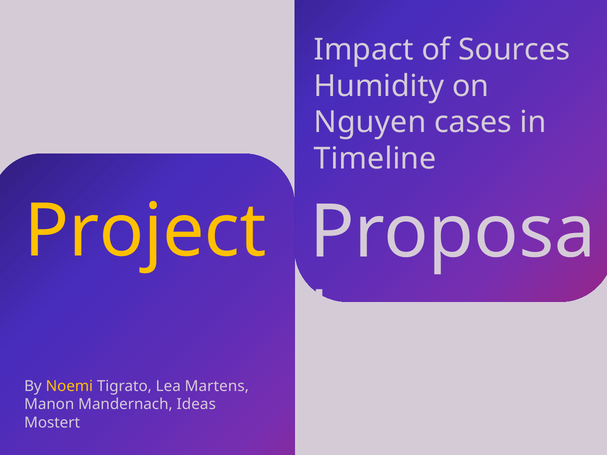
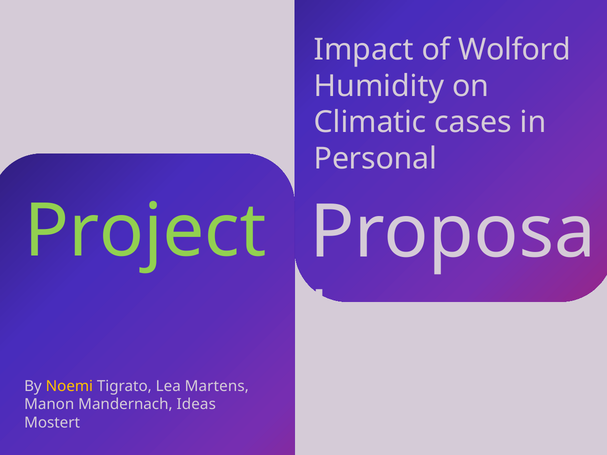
Sources: Sources -> Wolford (514, 50)
Nguyen: Nguyen -> Climatic (370, 123)
Timeline: Timeline -> Personal (375, 159)
Project colour: yellow -> light green (145, 231)
